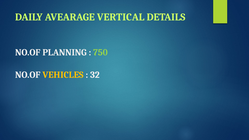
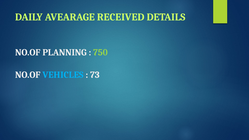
VERTICAL: VERTICAL -> RECEIVED (121, 17)
VEHICLES colour: yellow -> light blue (63, 75)
32: 32 -> 73 (95, 75)
